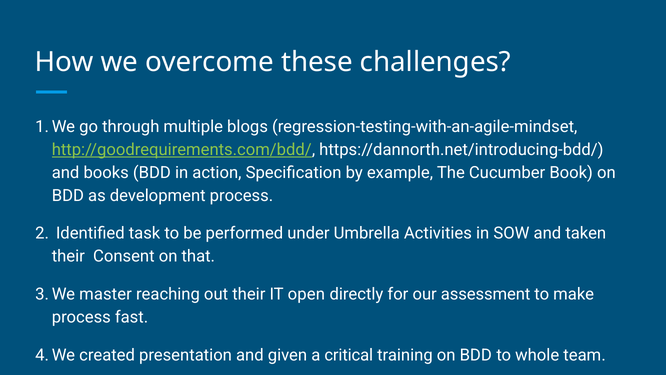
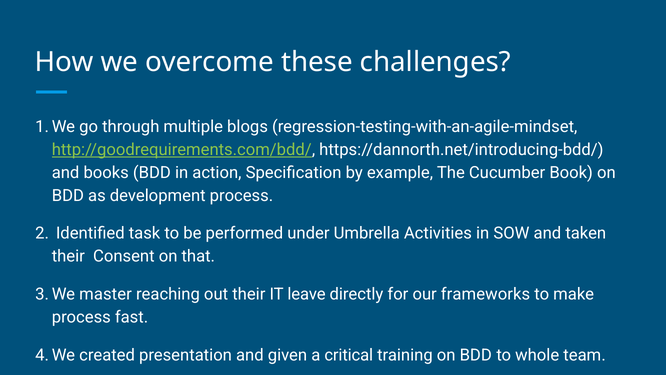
open: open -> leave (307, 294)
assessment: assessment -> frameworks (486, 294)
